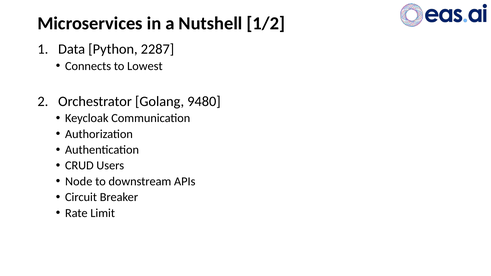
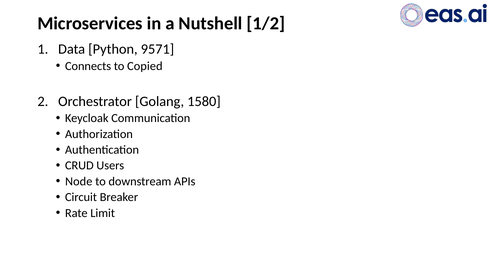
2287: 2287 -> 9571 (158, 49)
Lowest: Lowest -> Copied (145, 66)
9480: 9480 -> 1580 (204, 101)
